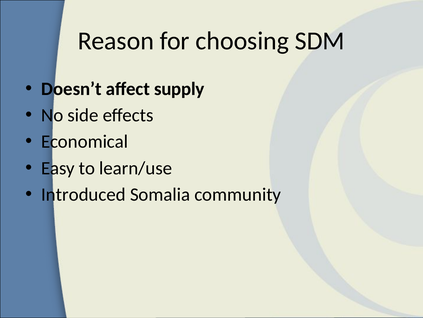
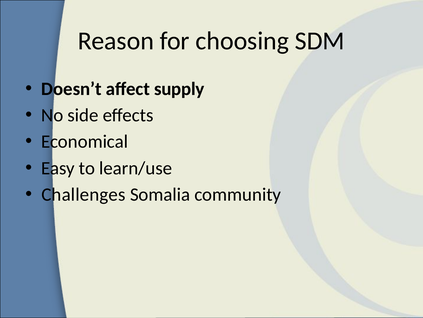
Introduced: Introduced -> Challenges (83, 194)
